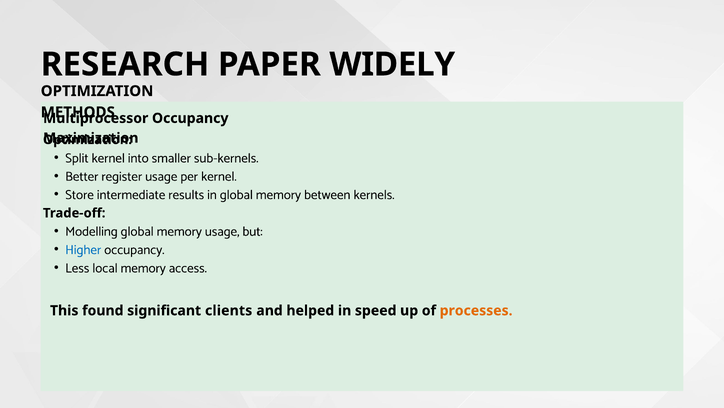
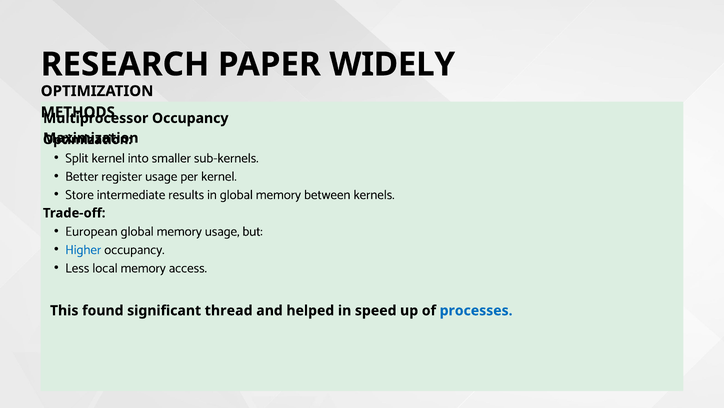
Modelling: Modelling -> European (91, 231)
clients: clients -> thread (229, 310)
processes colour: orange -> blue (476, 310)
